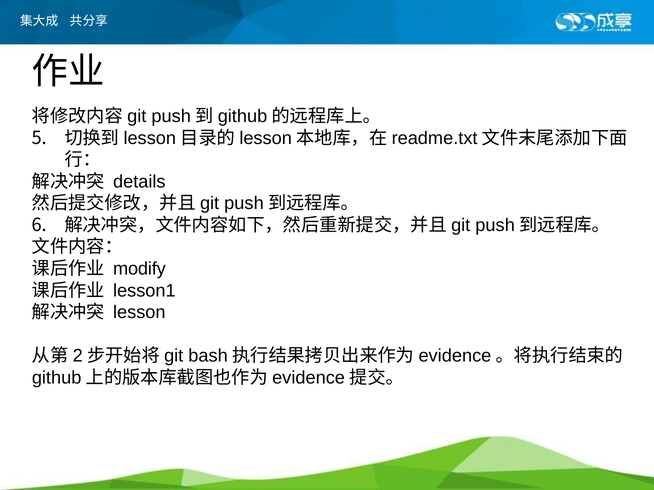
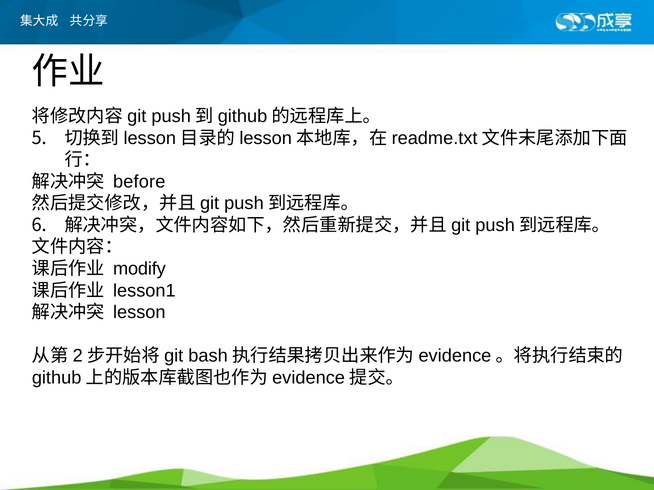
details: details -> before (139, 182)
